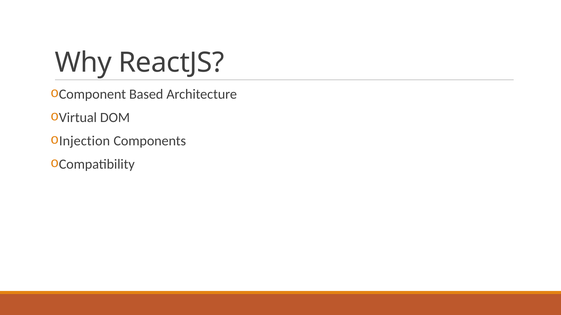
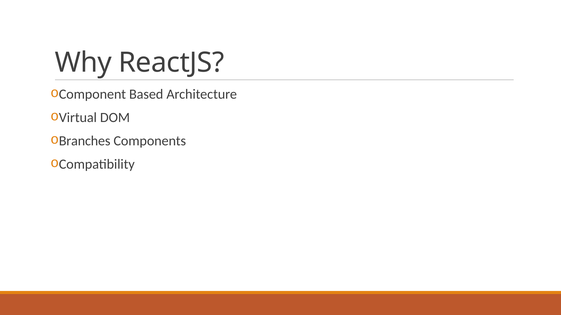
Injection: Injection -> Branches (85, 141)
